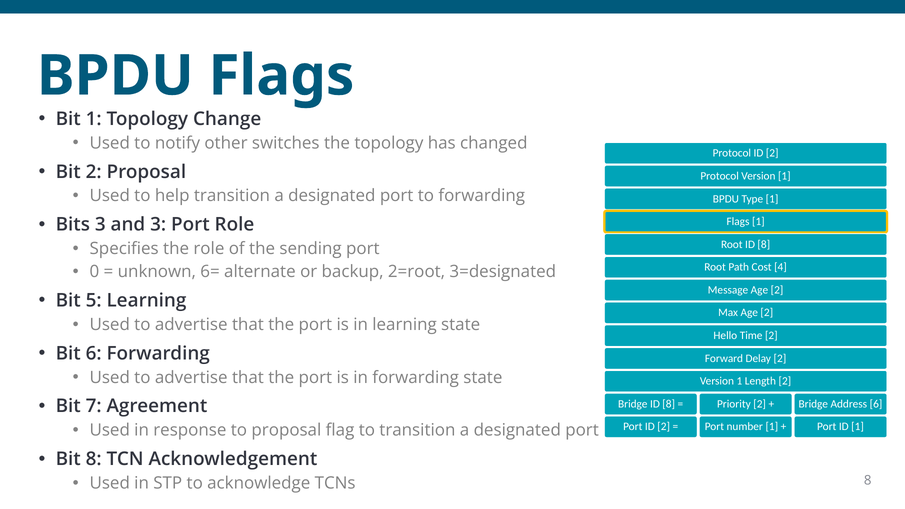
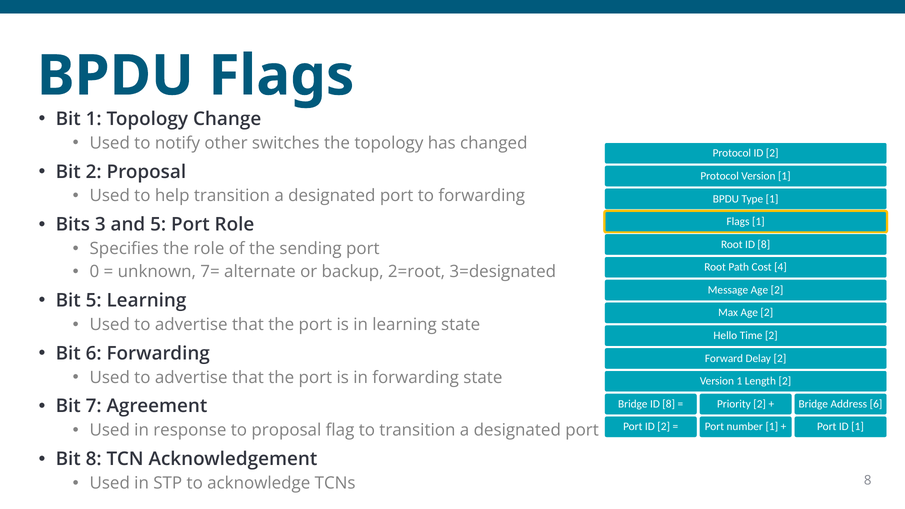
and 3: 3 -> 5 (158, 225)
6=: 6= -> 7= (210, 272)
